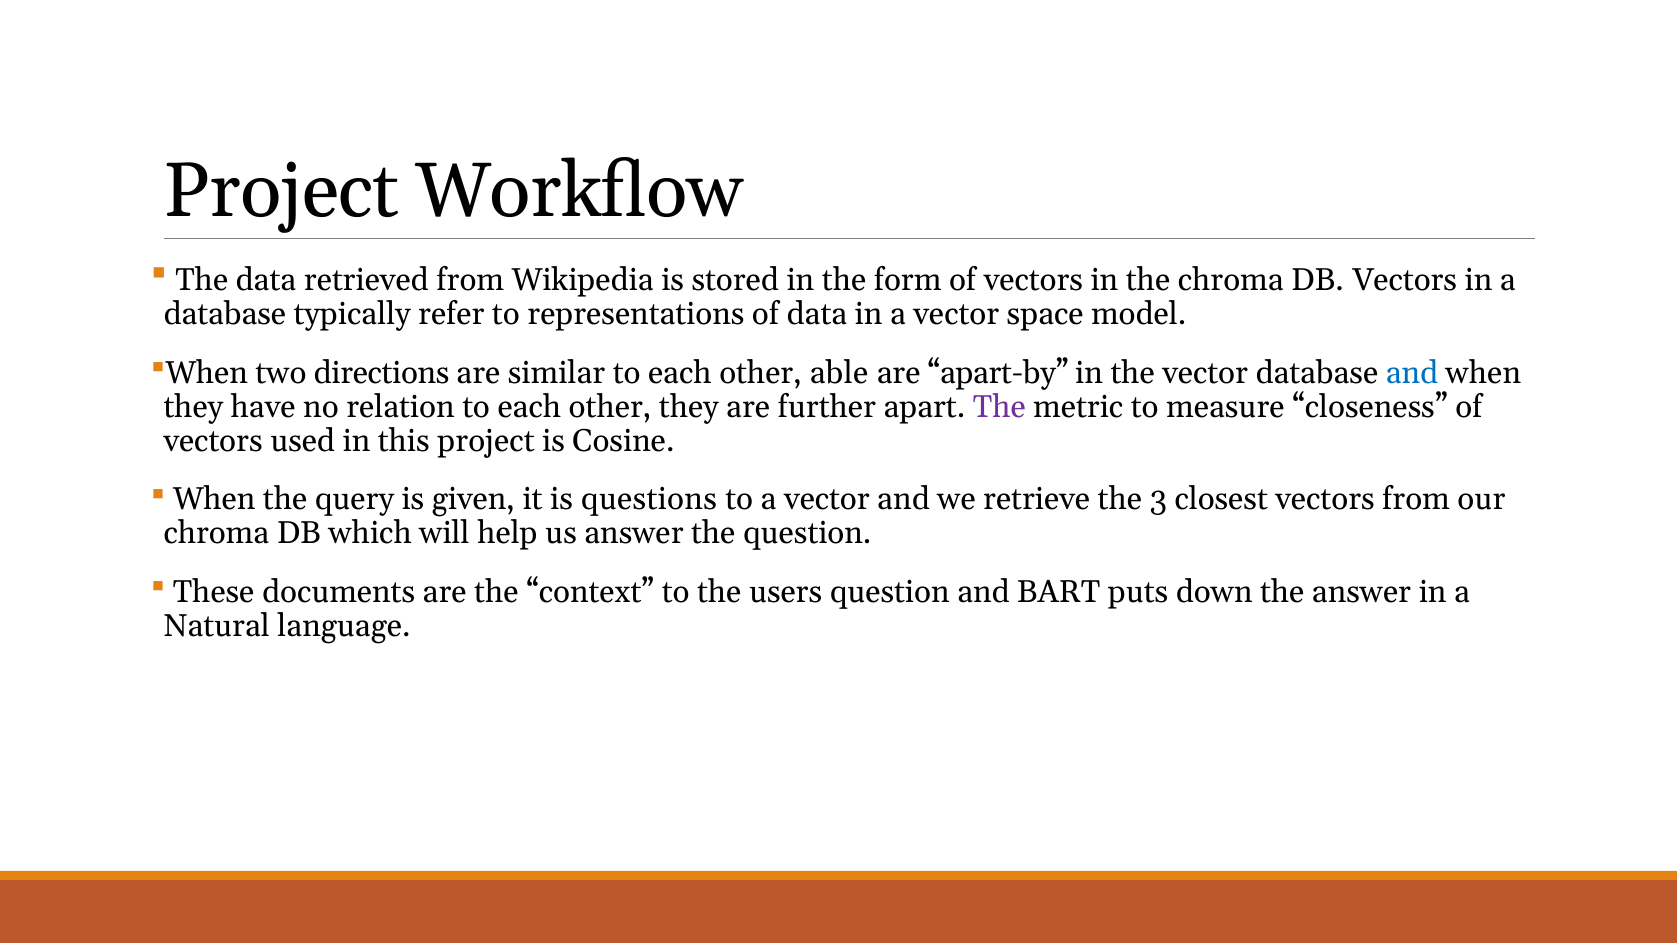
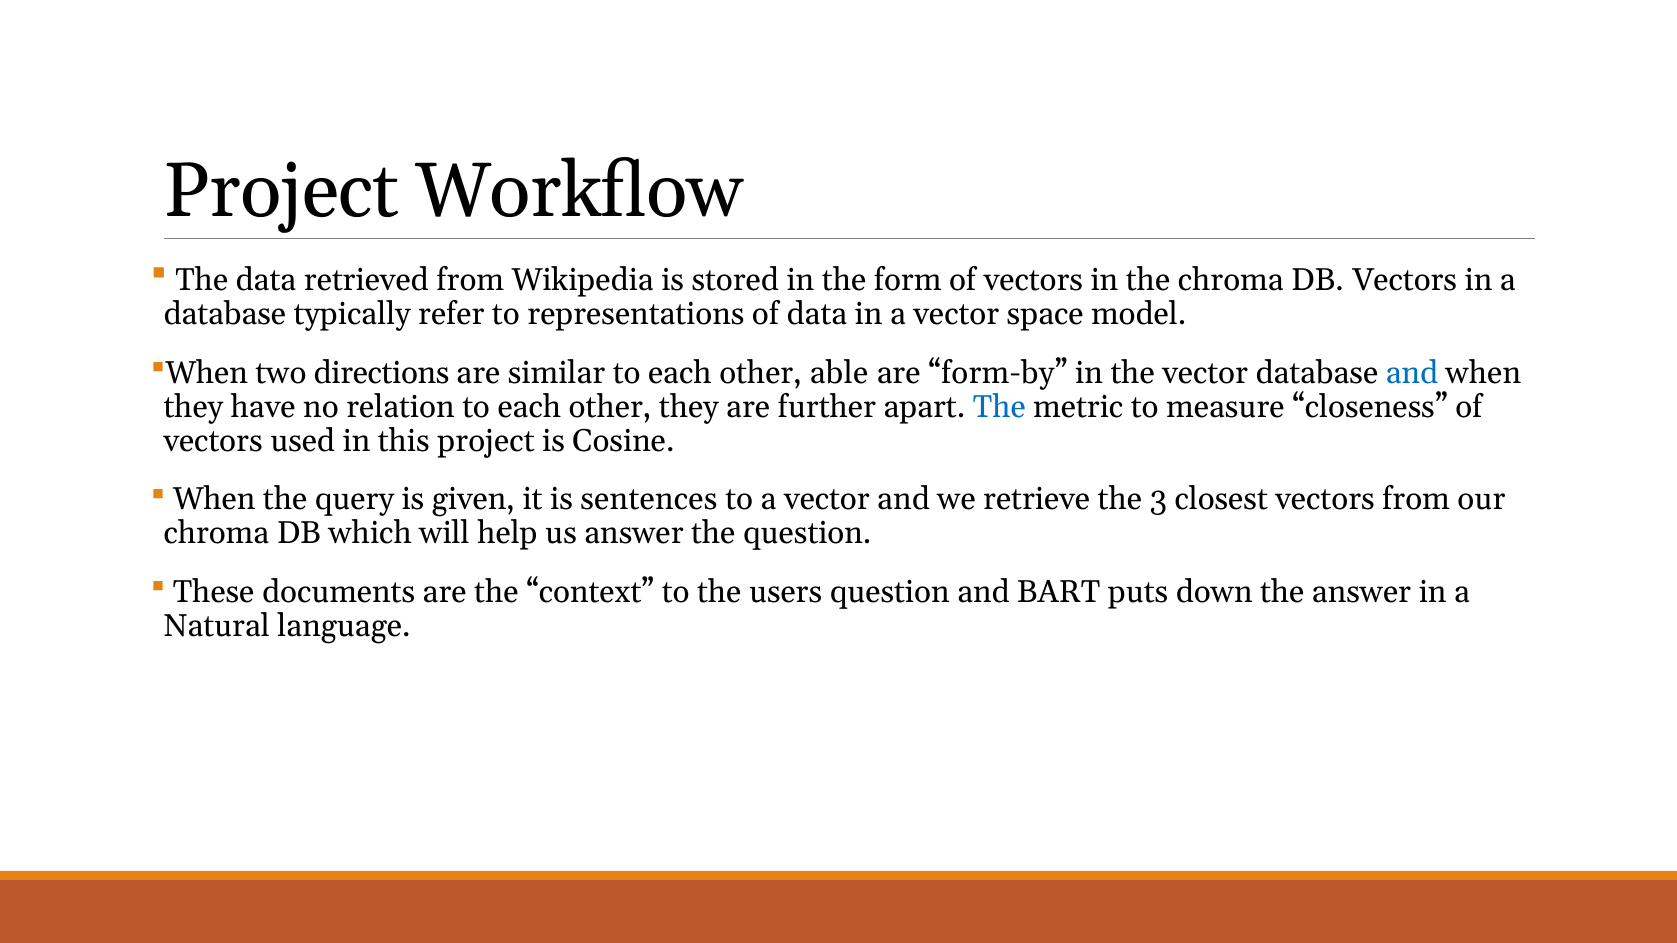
apart-by: apart-by -> form-by (998, 373)
The colour: purple -> blue (999, 407)
questions: questions -> sentences (649, 500)
